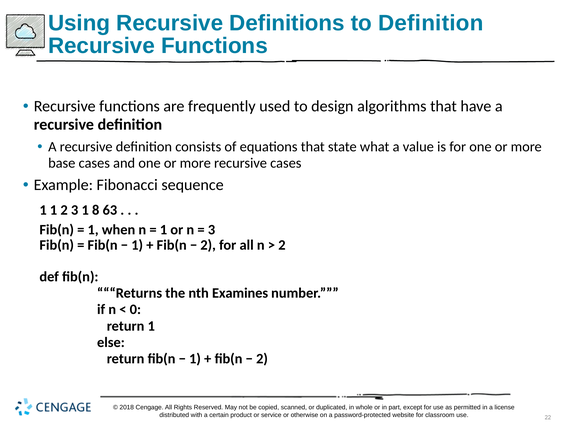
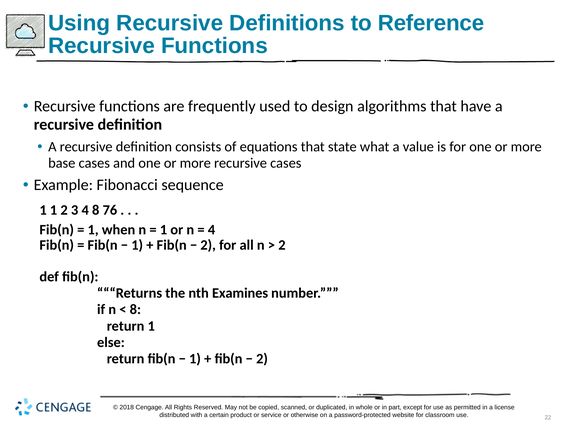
to Definition: Definition -> Reference (431, 23)
3 1: 1 -> 4 (85, 210)
63: 63 -> 76 (110, 210)
3: 3 -> 4 (211, 230)
0: 0 -> 8 (135, 310)
